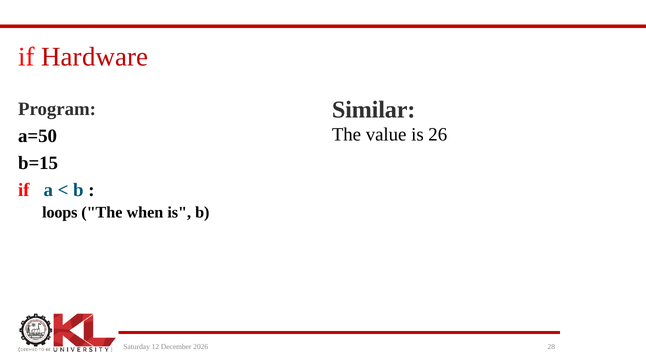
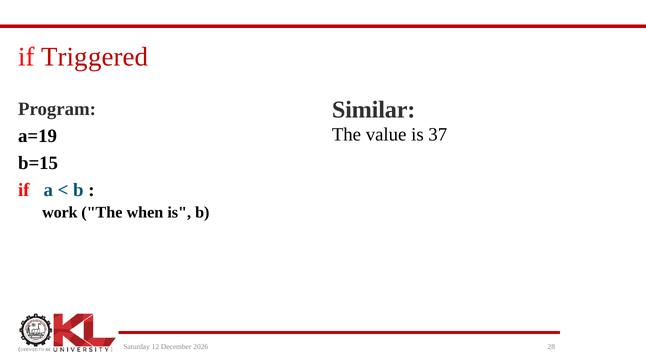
Hardware: Hardware -> Triggered (95, 57)
26: 26 -> 37 (438, 134)
a=50: a=50 -> a=19 (38, 136)
loops: loops -> work (60, 213)
